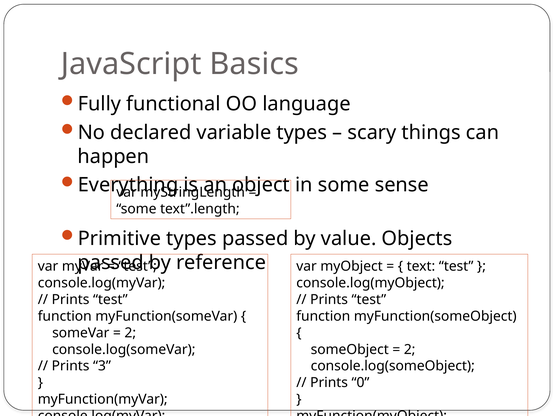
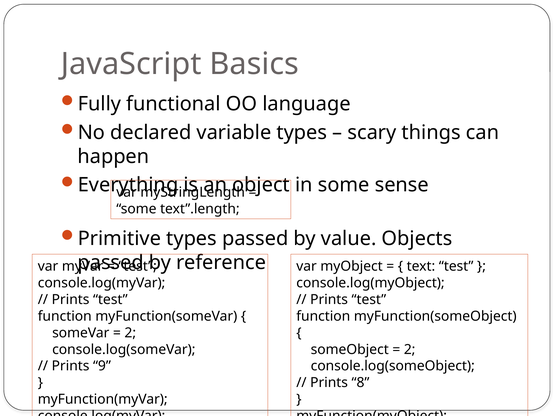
3: 3 -> 9 (102, 366)
0: 0 -> 8 (360, 382)
